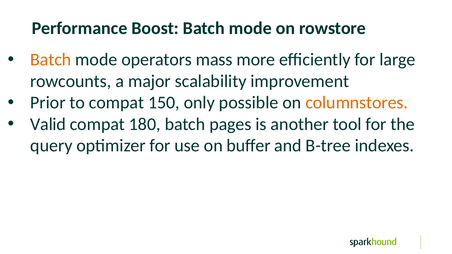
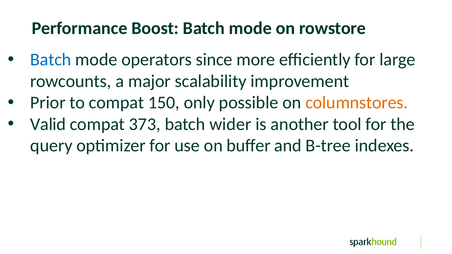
Batch colour: orange -> blue (51, 60)
mass: mass -> since (214, 60)
180: 180 -> 373 (145, 124)
pages: pages -> wider (230, 124)
